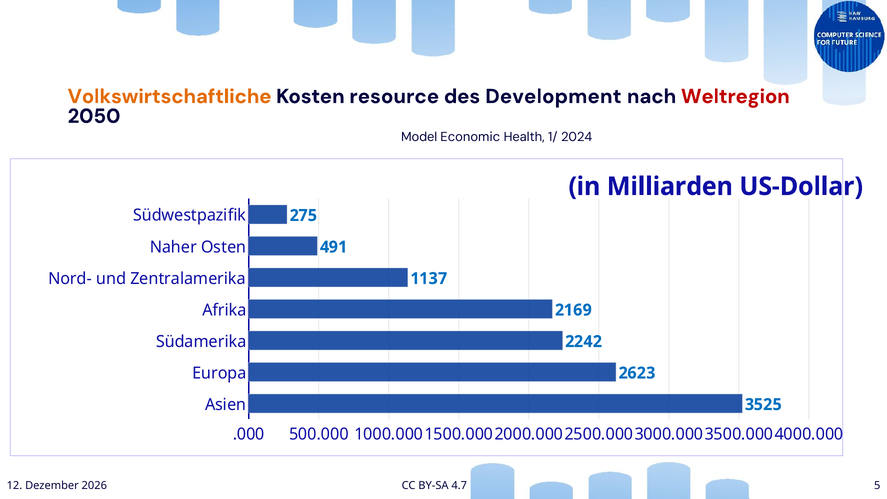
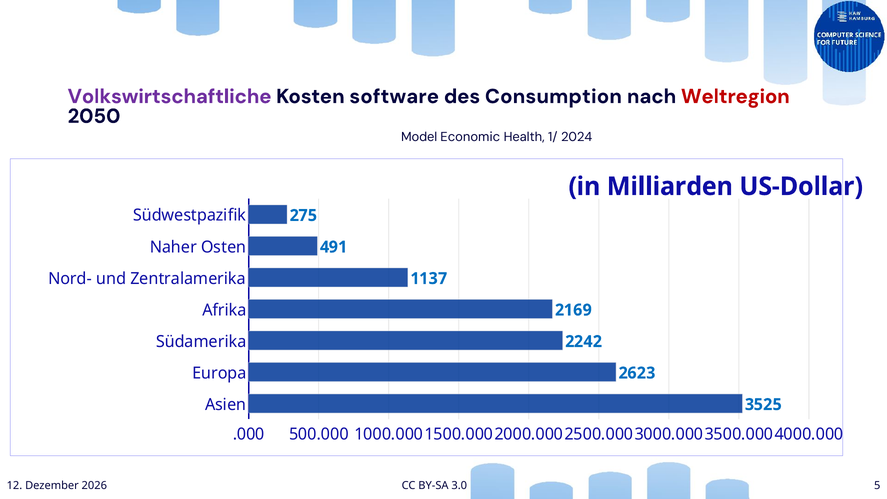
Volkswirtschaftliche colour: orange -> purple (170, 96)
resource: resource -> software (394, 96)
Development: Development -> Consumption (553, 96)
4.7: 4.7 -> 3.0 (459, 486)
